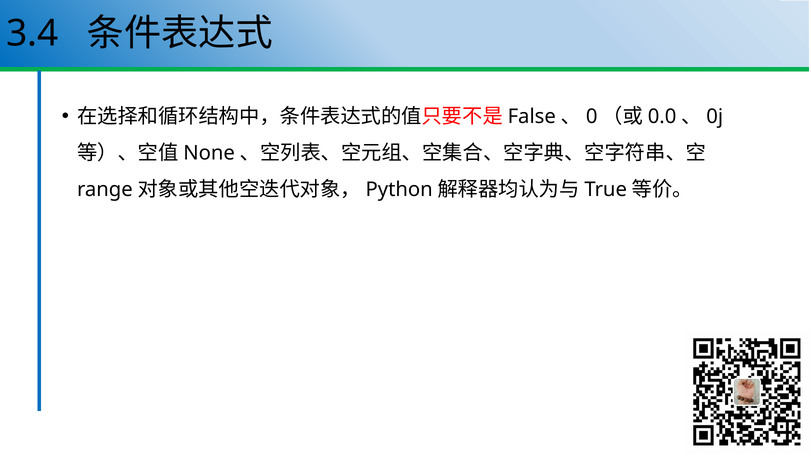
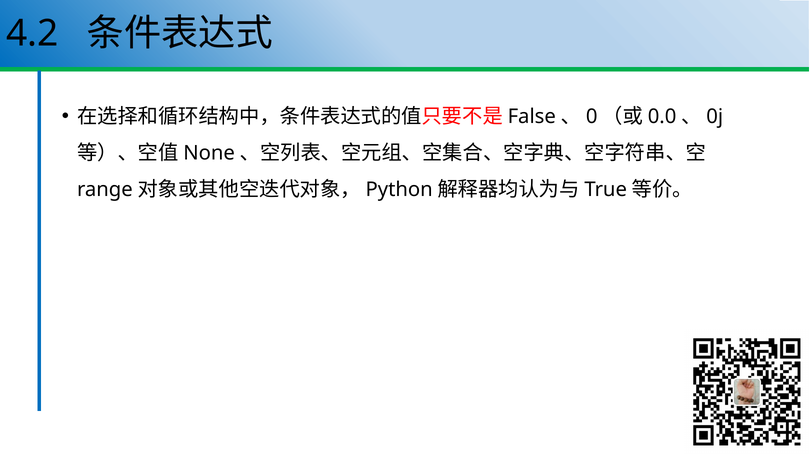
3.4: 3.4 -> 4.2 (32, 33)
